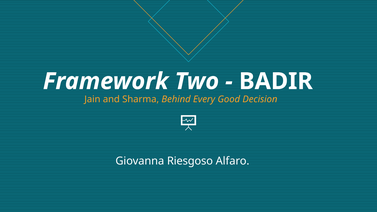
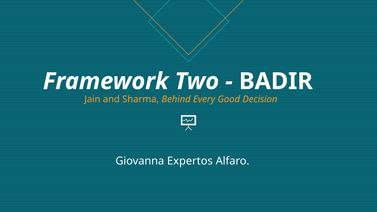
Riesgoso: Riesgoso -> Expertos (190, 161)
